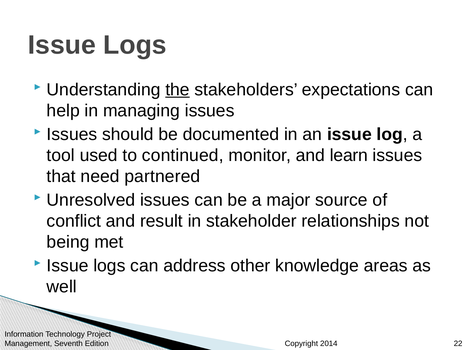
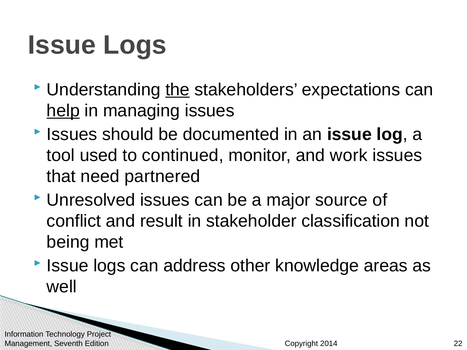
help underline: none -> present (63, 111)
learn: learn -> work (349, 155)
relationships: relationships -> classification (351, 221)
